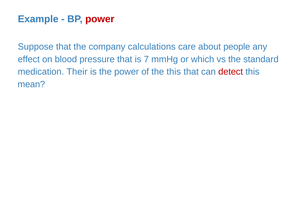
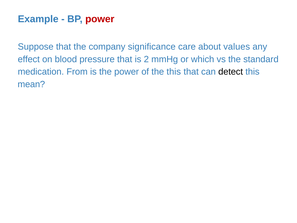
calculations: calculations -> significance (152, 47)
people: people -> values (237, 47)
7: 7 -> 2 (146, 59)
Their: Their -> From (77, 72)
detect colour: red -> black (231, 72)
